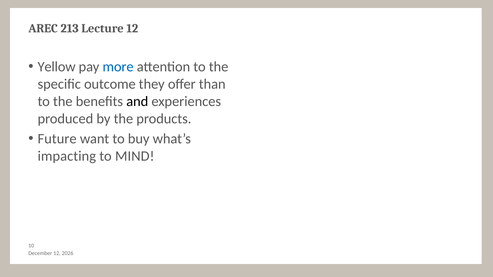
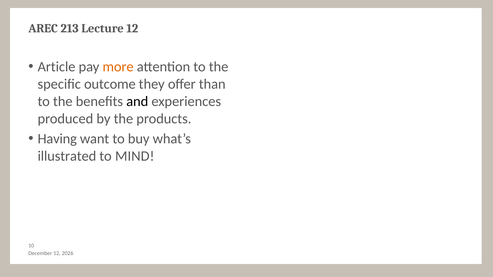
Yellow: Yellow -> Article (57, 67)
more colour: blue -> orange (118, 67)
Future: Future -> Having (57, 139)
impacting: impacting -> illustrated (67, 156)
